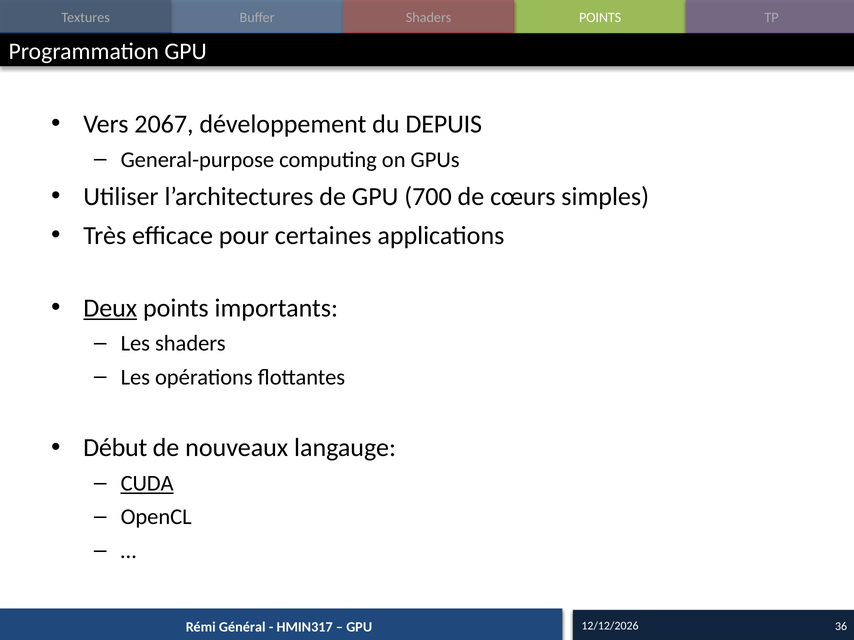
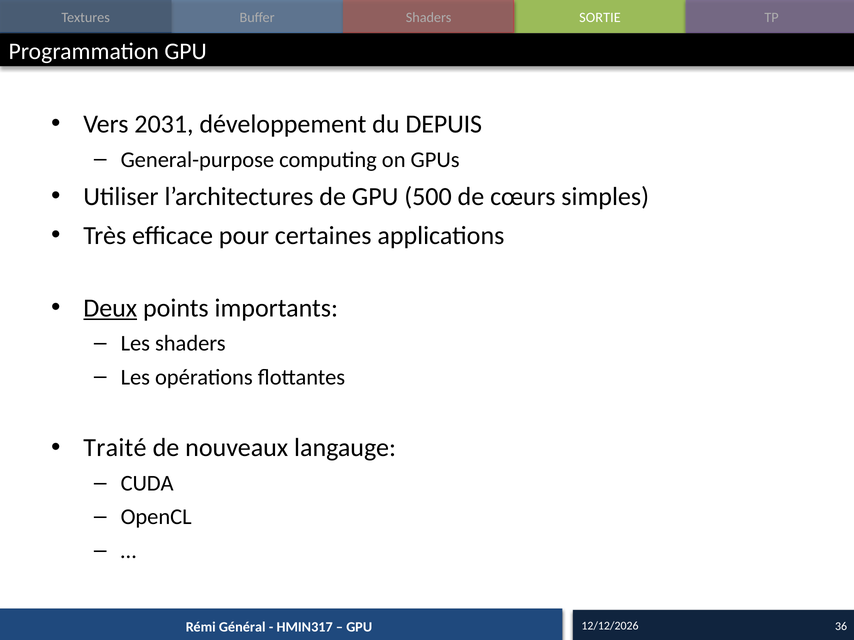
POINTS: POINTS -> SORTIE (600, 17)
2067: 2067 -> 2031 (164, 124)
700: 700 -> 500 (428, 197)
Début: Début -> Traité (115, 448)
CUDA underline: present -> none (147, 484)
